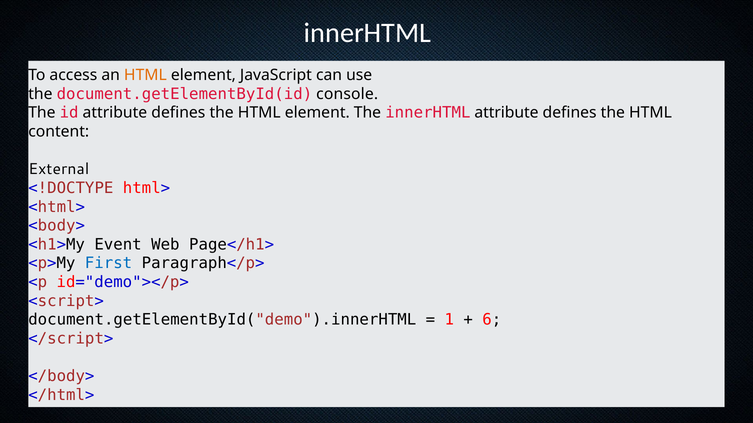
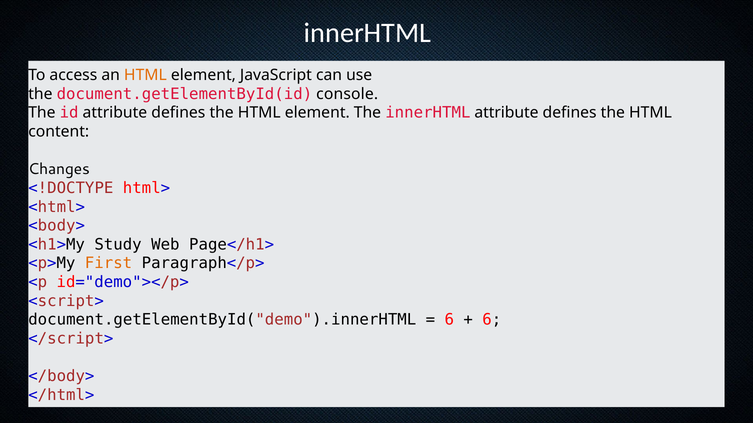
External: External -> Changes (59, 169)
Event: Event -> Study (118, 245)
First colour: blue -> orange (109, 264)
1: 1 -> 6 (449, 320)
